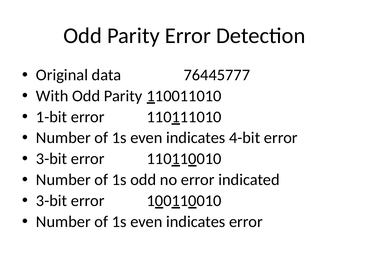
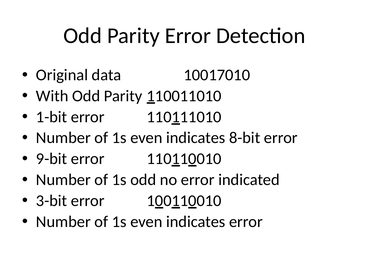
76445777: 76445777 -> 10017010 (217, 75)
4-bit: 4-bit -> 8-bit (245, 138)
3-bit: 3-bit -> 9-bit (52, 159)
